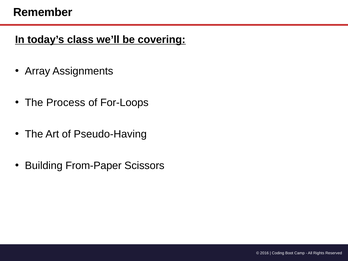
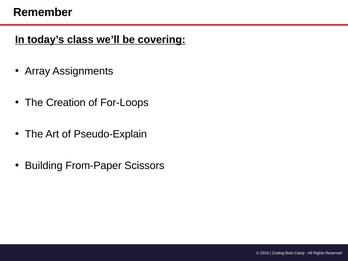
Process: Process -> Creation (66, 103)
Pseudo-Having: Pseudo-Having -> Pseudo-Explain (110, 134)
